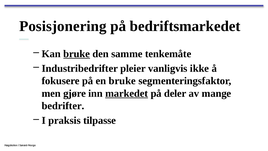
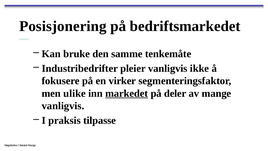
bruke underline: present -> none (77, 54)
en bruke: bruke -> virker (122, 81)
gjøre: gjøre -> ulike (75, 93)
bedrifter: bedrifter -> vanligvis (63, 106)
